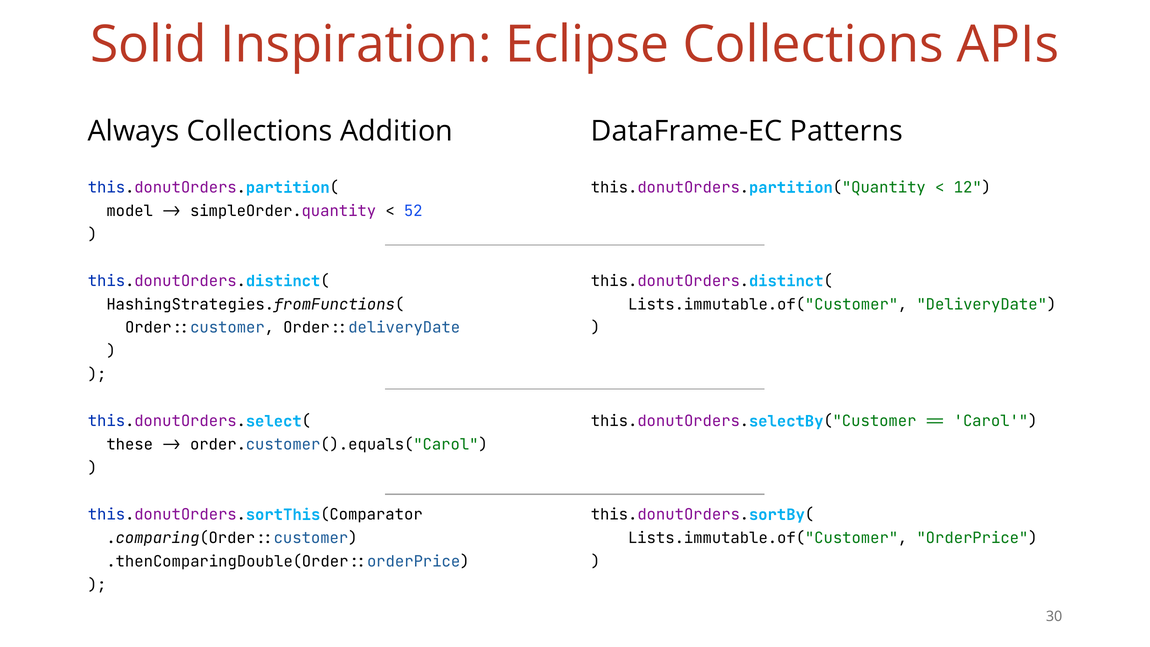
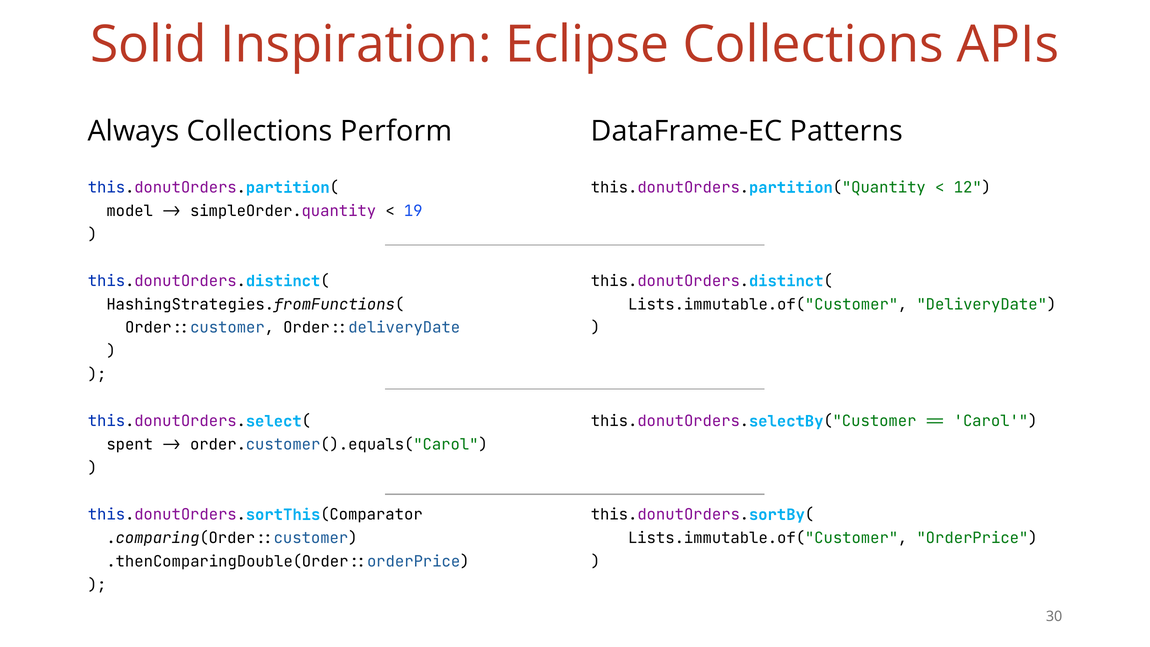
Addition: Addition -> Perform (396, 131)
52: 52 -> 19 (413, 211)
these: these -> spent (130, 445)
